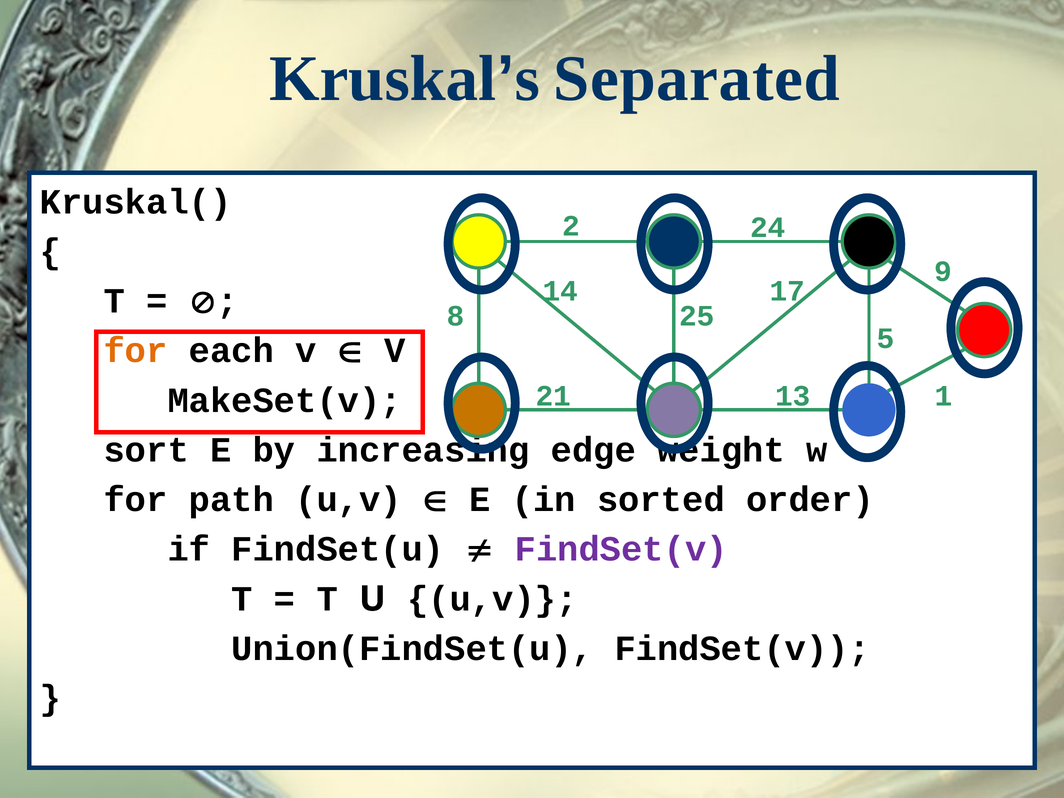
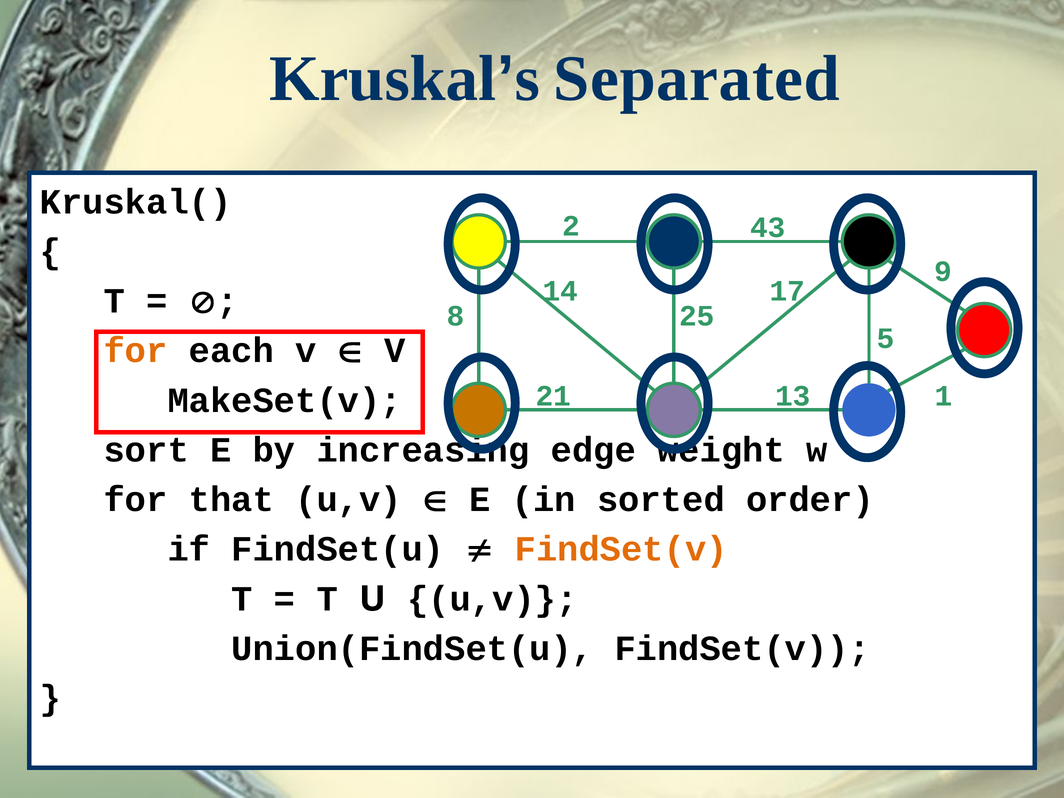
24: 24 -> 43 (768, 227)
path: path -> that (231, 500)
FindSet(v colour: purple -> orange (621, 549)
